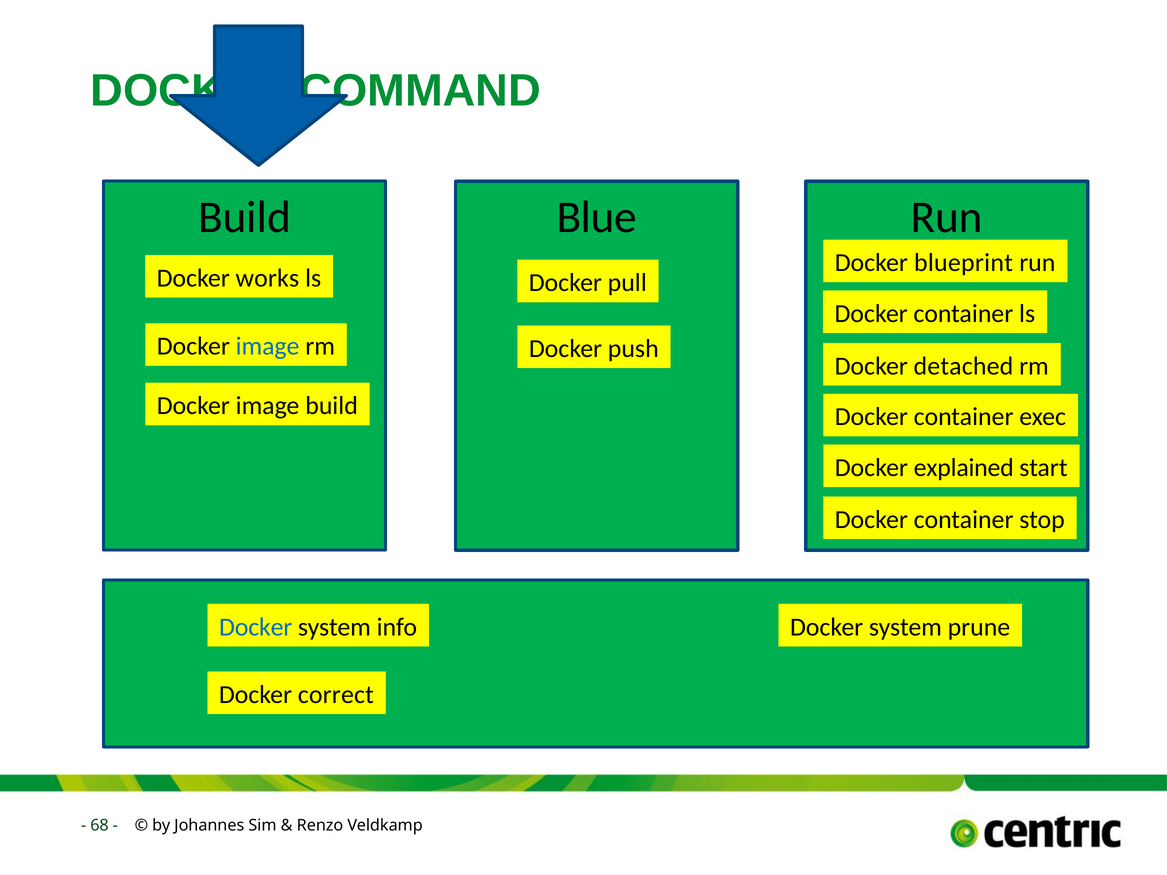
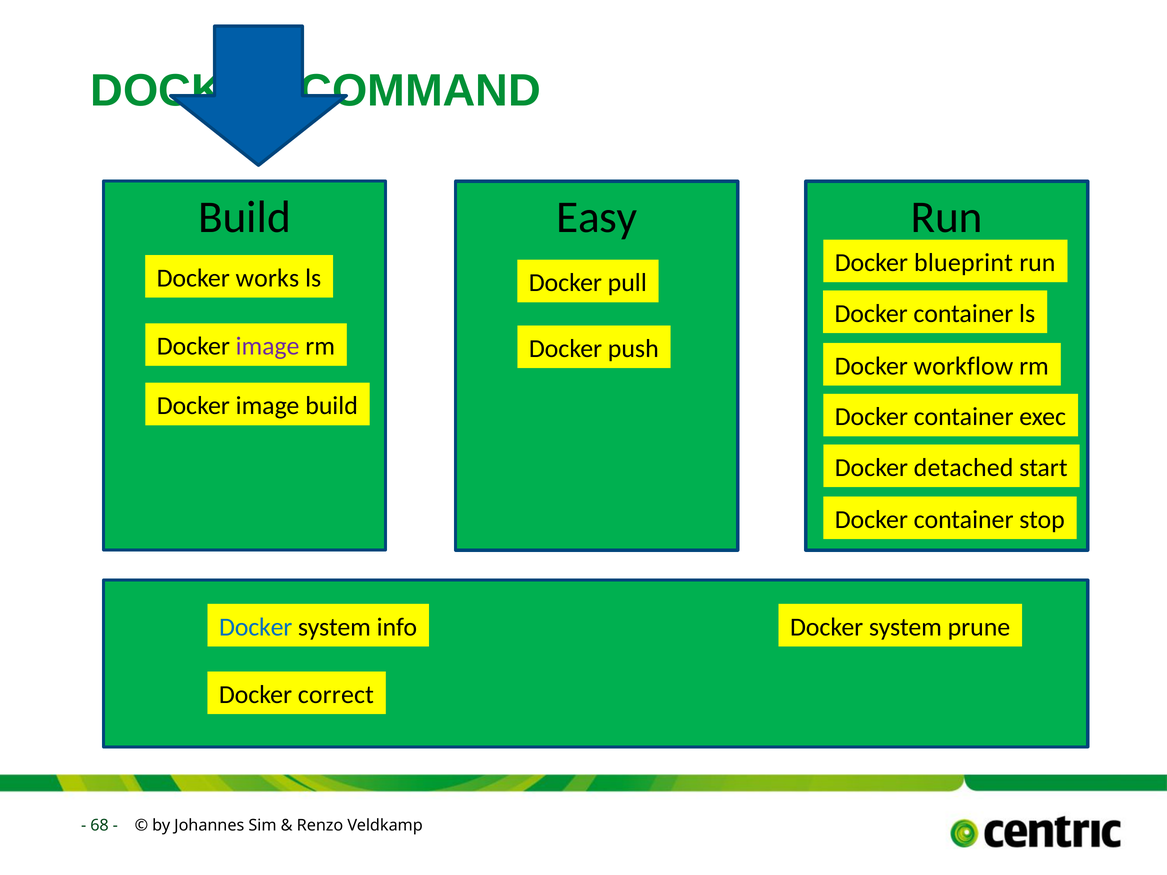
Blue: Blue -> Easy (597, 217)
image colour: blue -> purple (268, 346)
detached: detached -> workflow (963, 366)
explained: explained -> detached (964, 468)
